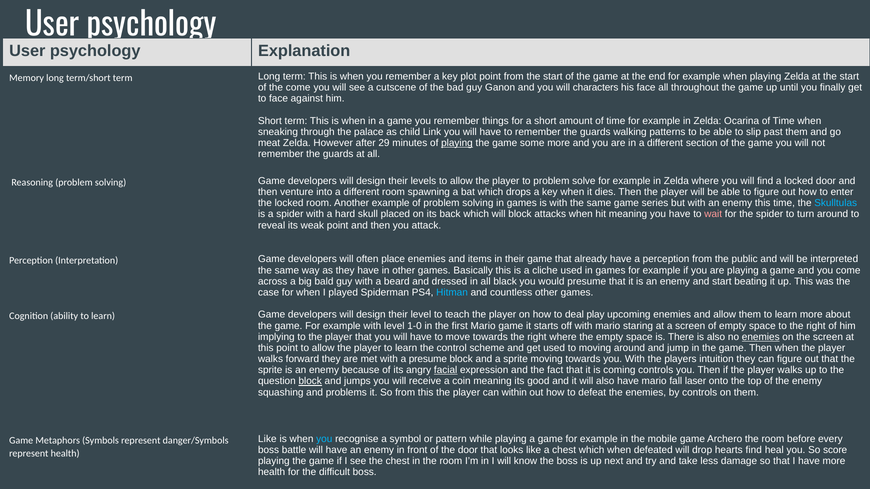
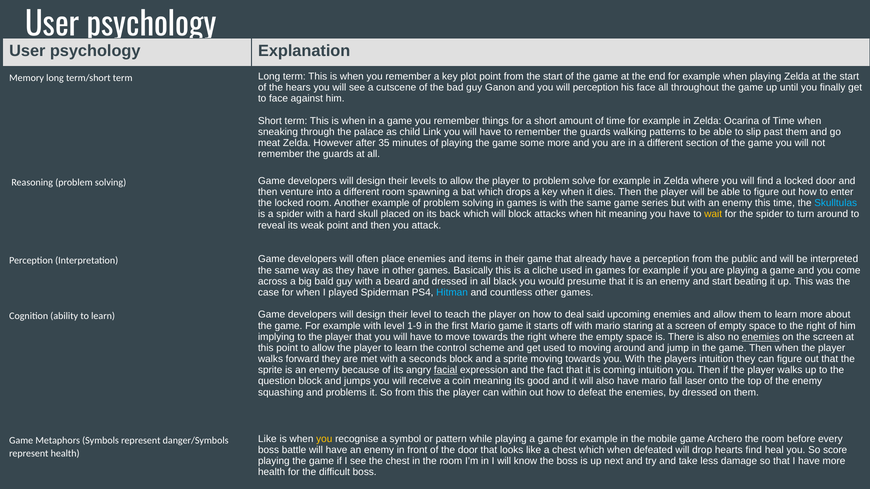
the come: come -> hears (298, 88)
will characters: characters -> perception (596, 88)
29: 29 -> 35 (384, 143)
playing underline: present -> none (457, 143)
wait colour: pink -> yellow (713, 214)
play: play -> said (596, 315)
1-0: 1-0 -> 1-9 (415, 326)
a presume: presume -> seconds (428, 359)
coming controls: controls -> intuition (656, 370)
block underline: present -> none (310, 381)
by controls: controls -> dressed (700, 393)
you colour: light blue -> yellow (324, 439)
